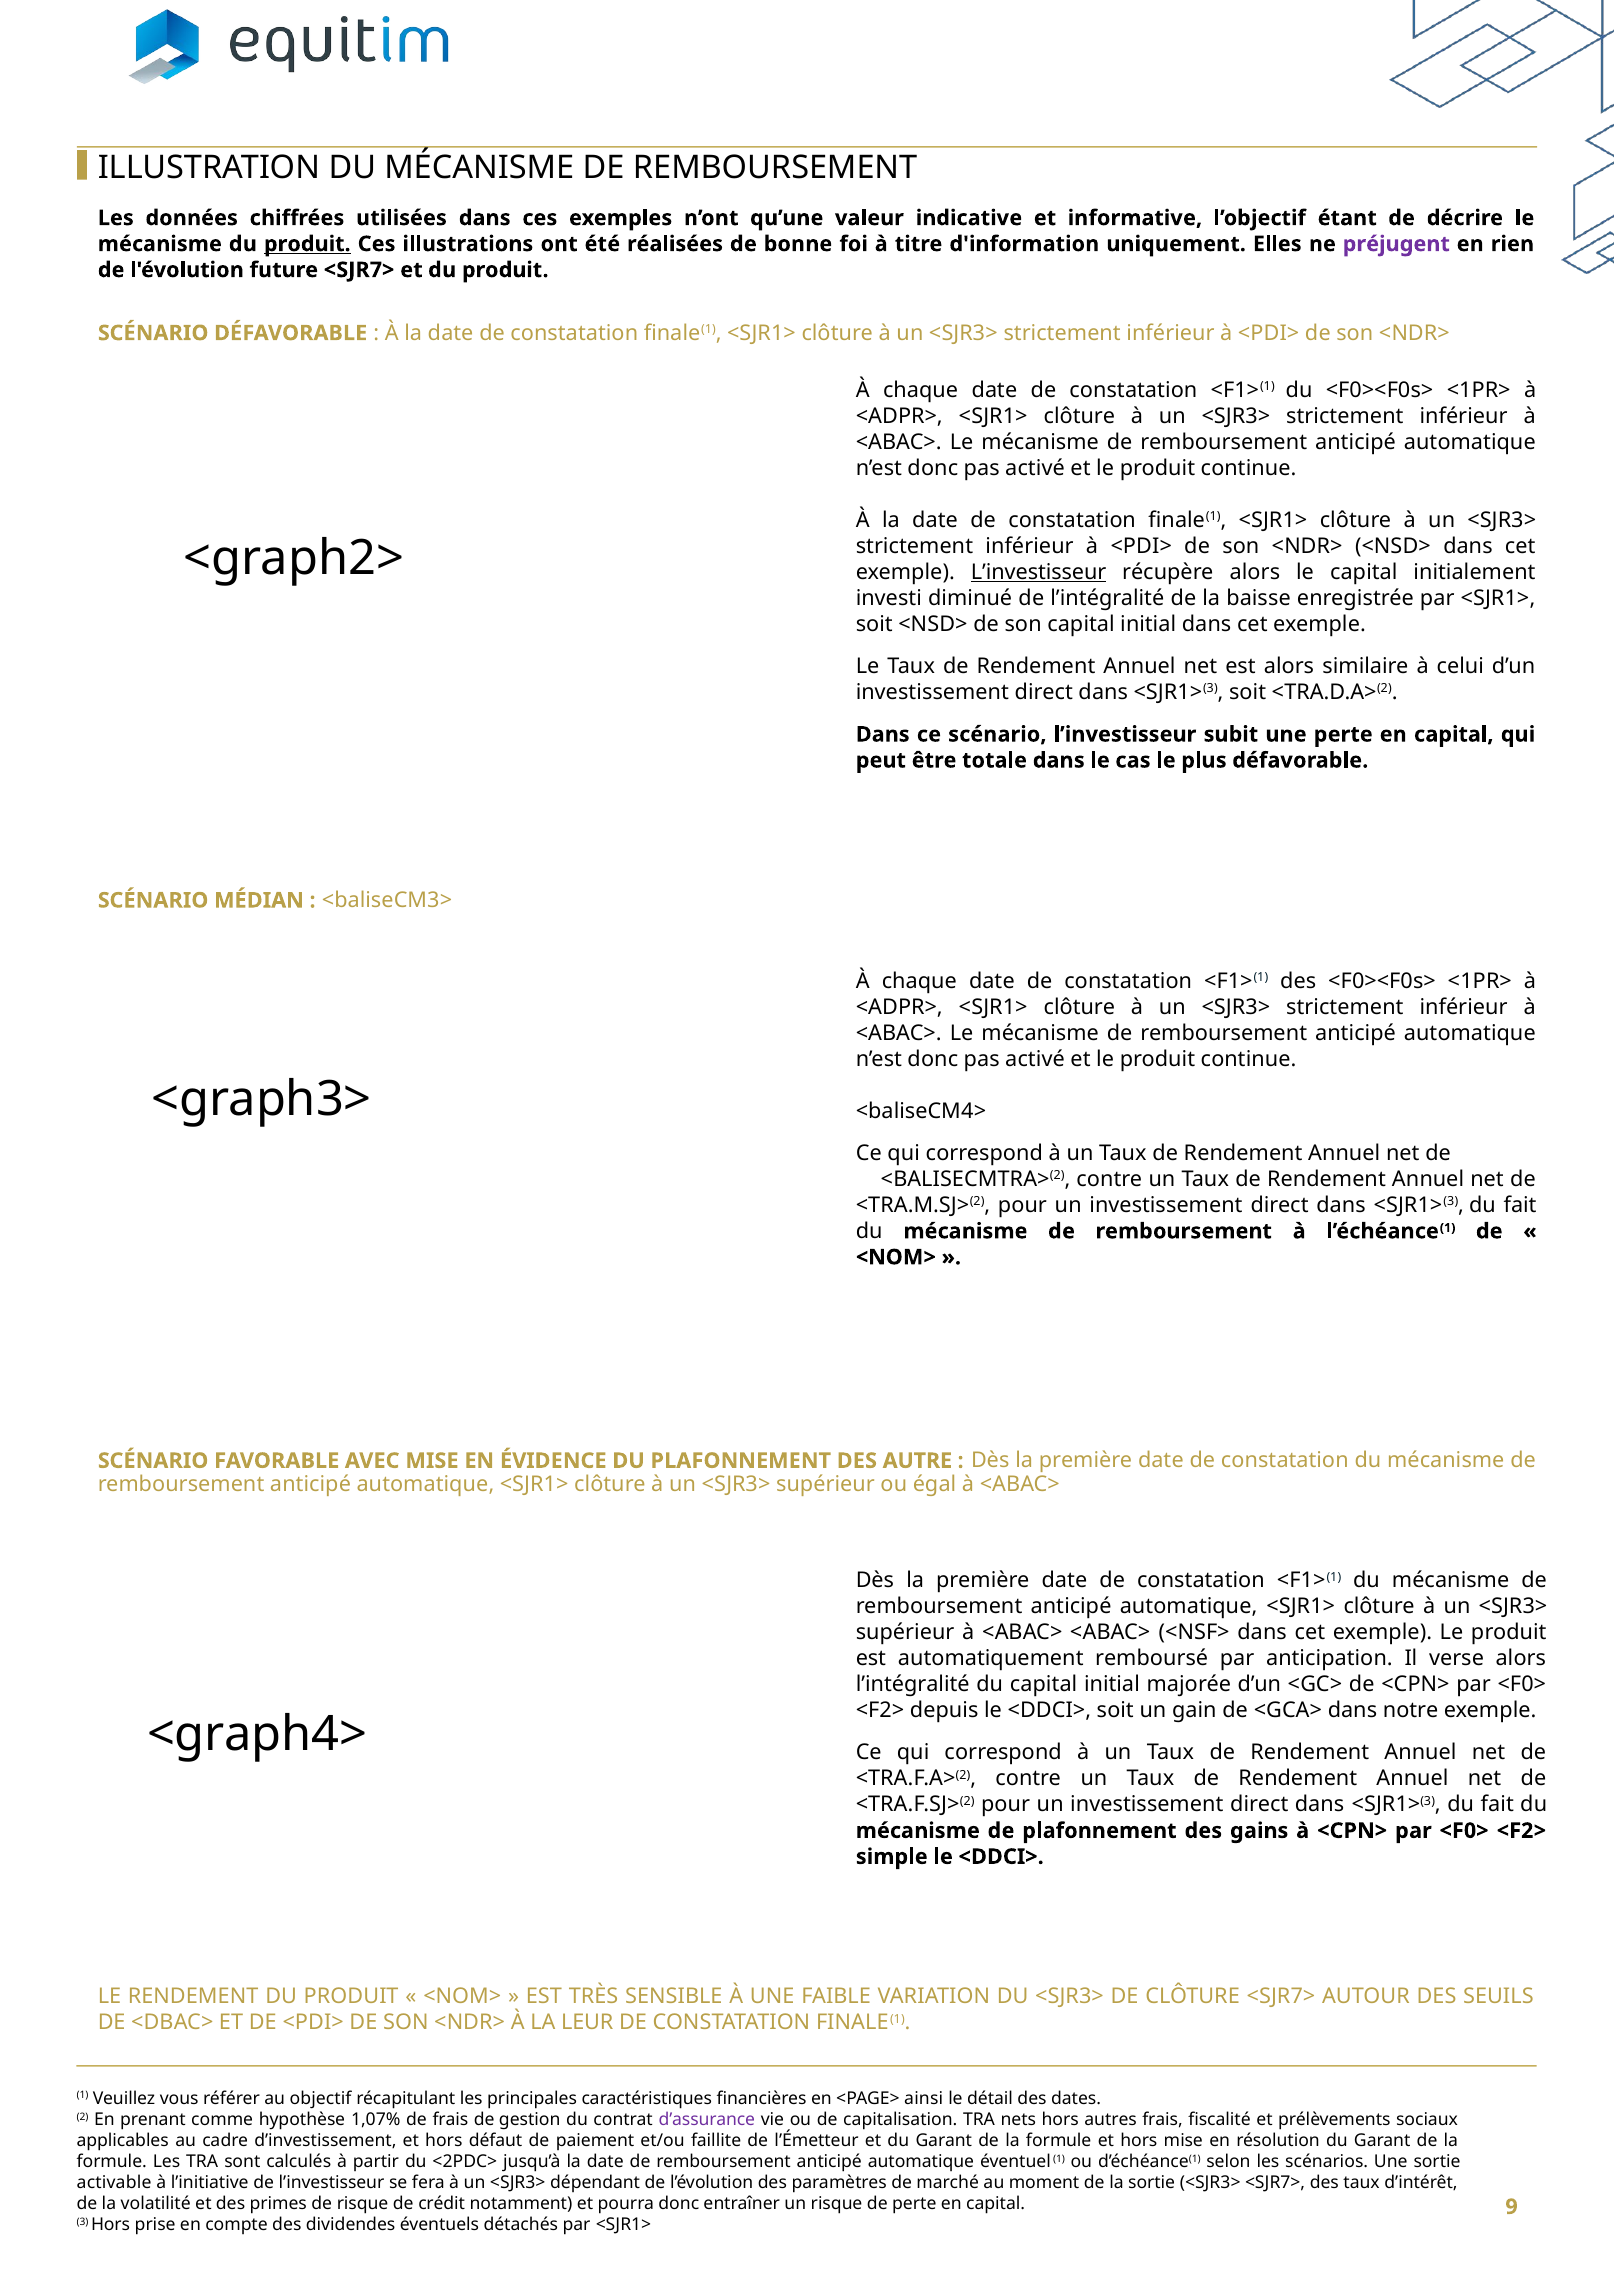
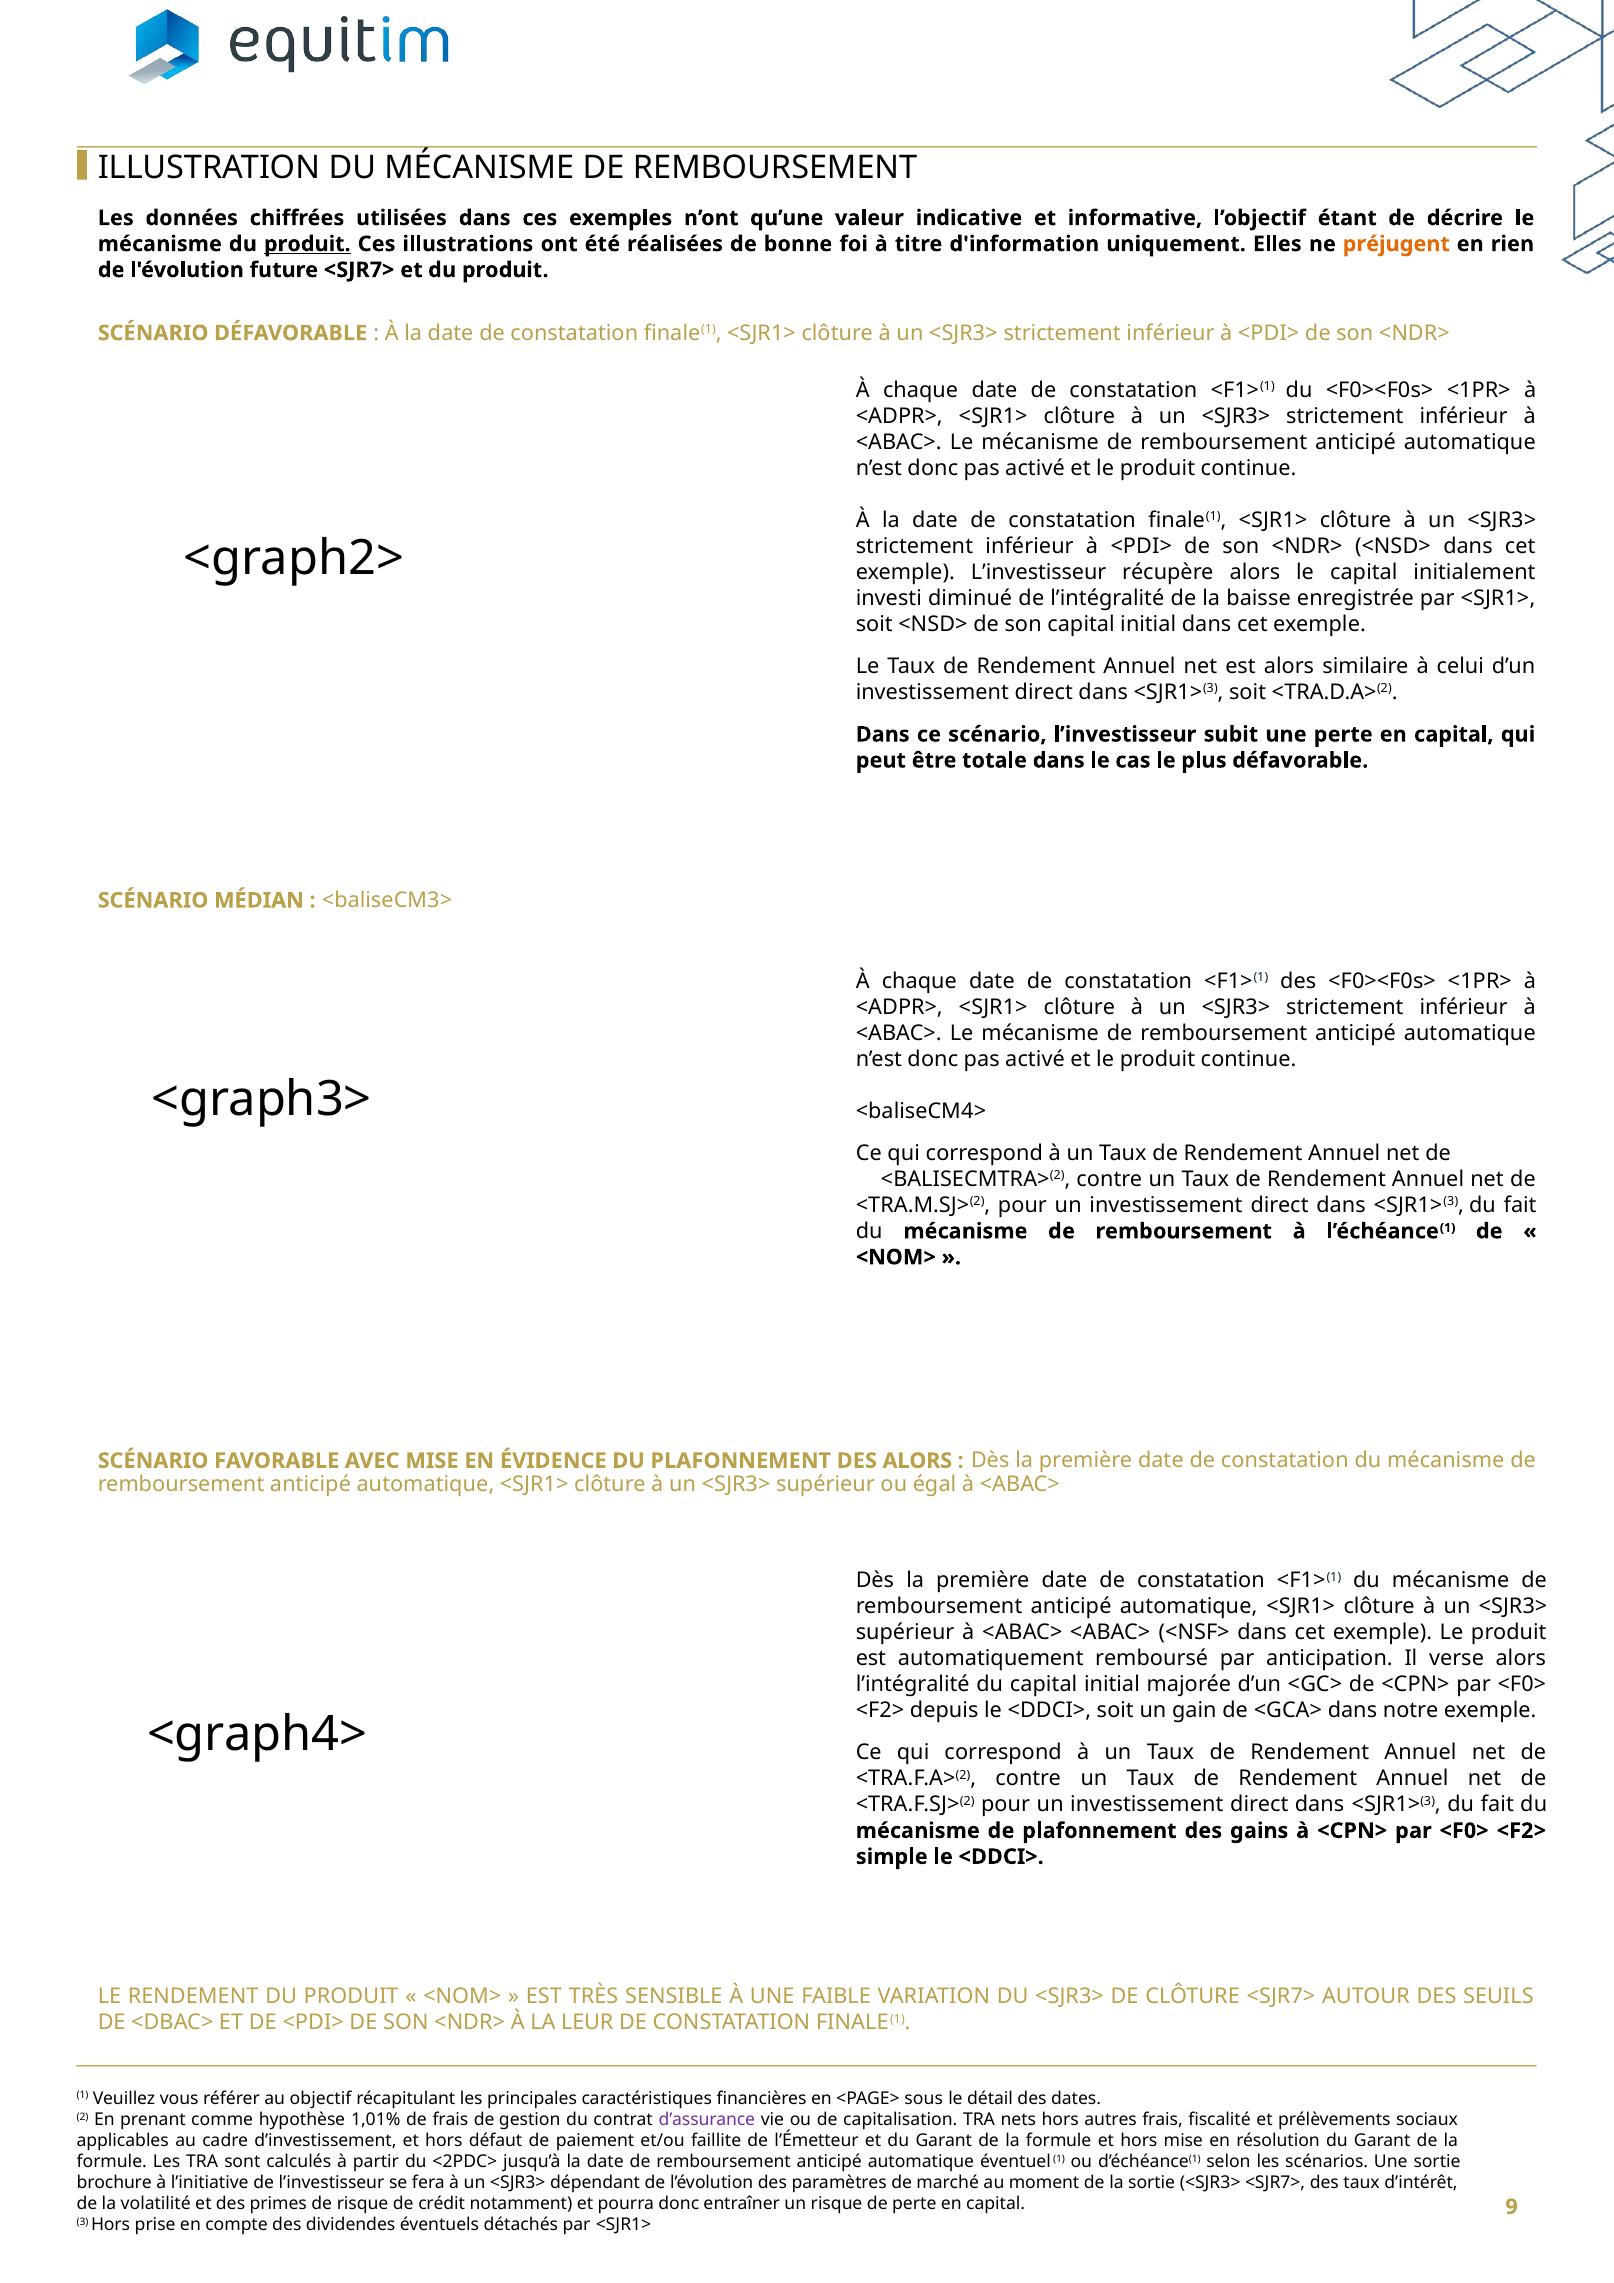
préjugent colour: purple -> orange (1396, 244)
L’investisseur underline: present -> none (1039, 572)
DES AUTRE: AUTRE -> ALORS (917, 1461)
ainsi: ainsi -> sous (924, 2098)
1,07%: 1,07% -> 1,01% (376, 2119)
activable: activable -> brochure (114, 2183)
